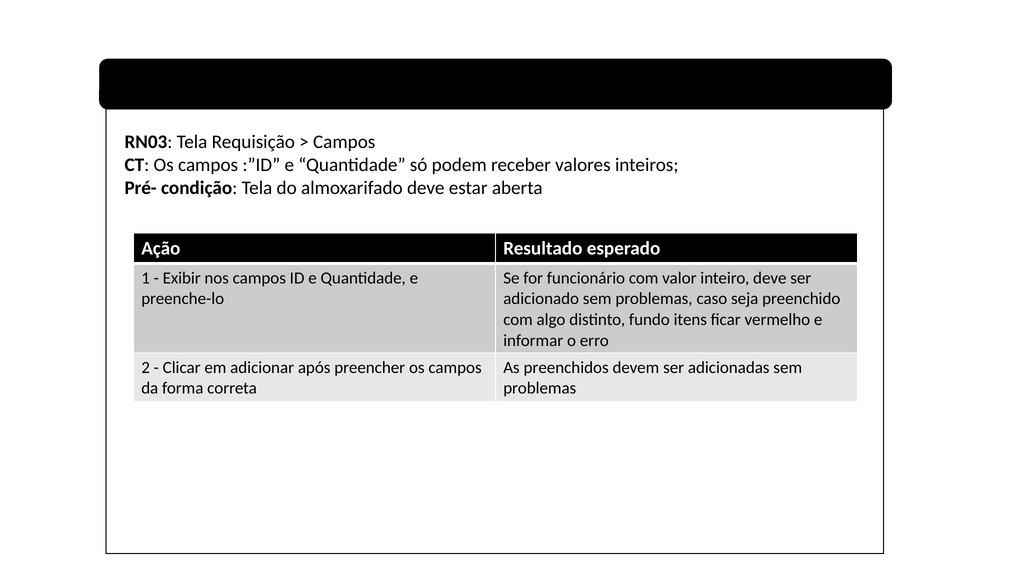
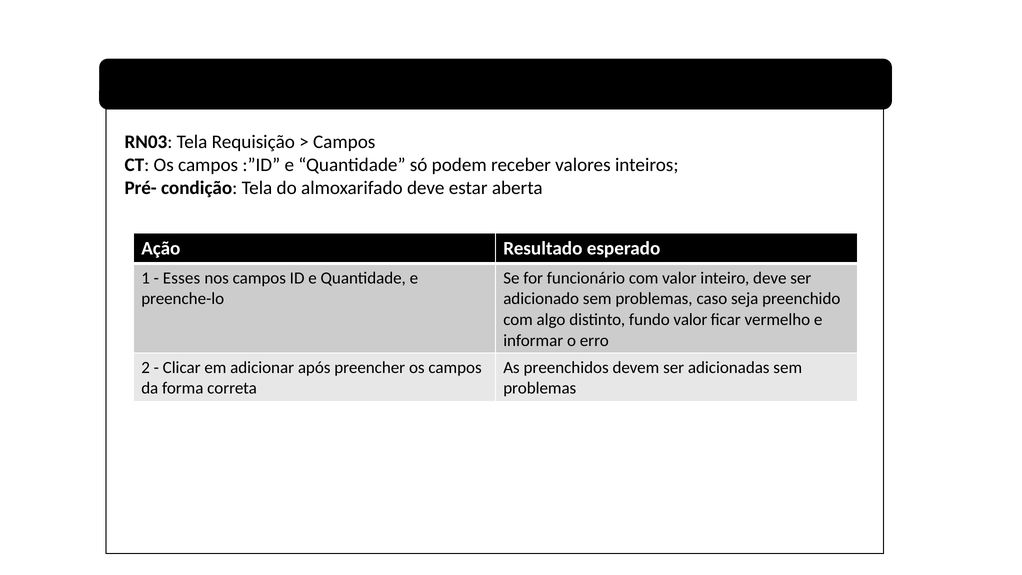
Exibir: Exibir -> Esses (182, 278)
fundo itens: itens -> valor (690, 320)
